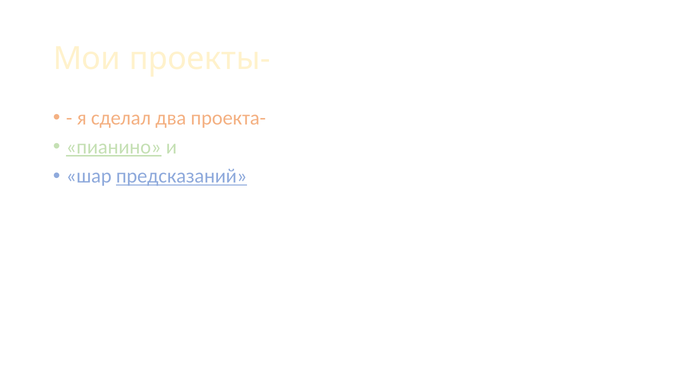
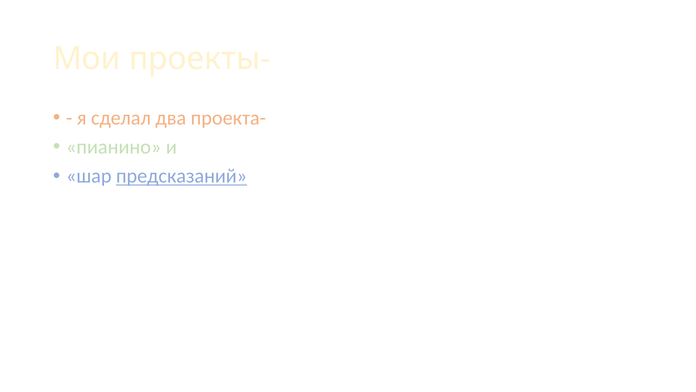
пианино underline: present -> none (114, 147)
